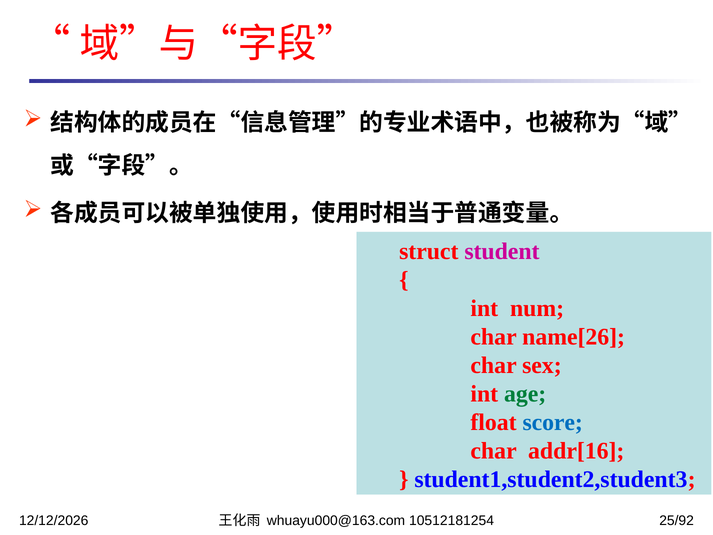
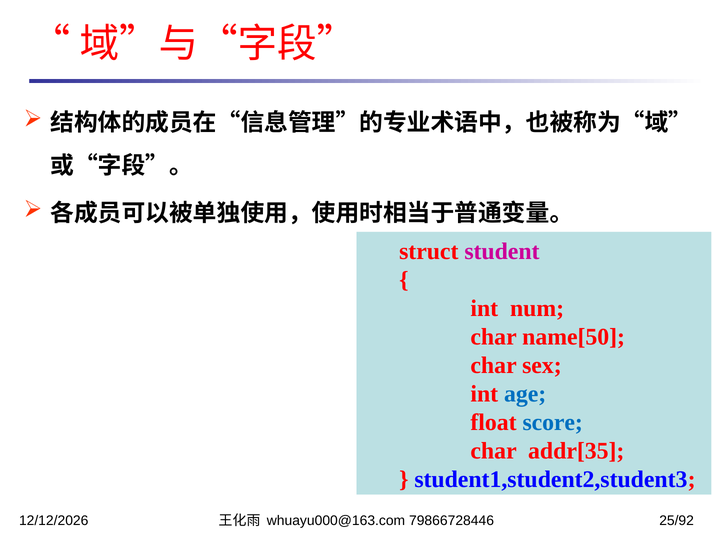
name[26: name[26 -> name[50 (574, 337)
age colour: green -> blue (525, 394)
addr[16: addr[16 -> addr[35 (576, 451)
10512181254: 10512181254 -> 79866728446 (452, 521)
